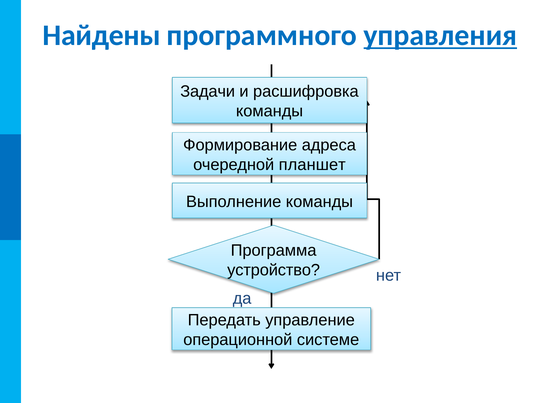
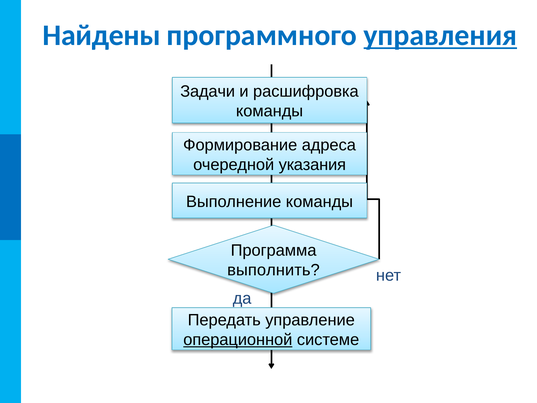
планшет: планшет -> указания (312, 165)
устройство: устройство -> выполнить (273, 270)
операционной underline: none -> present (238, 340)
